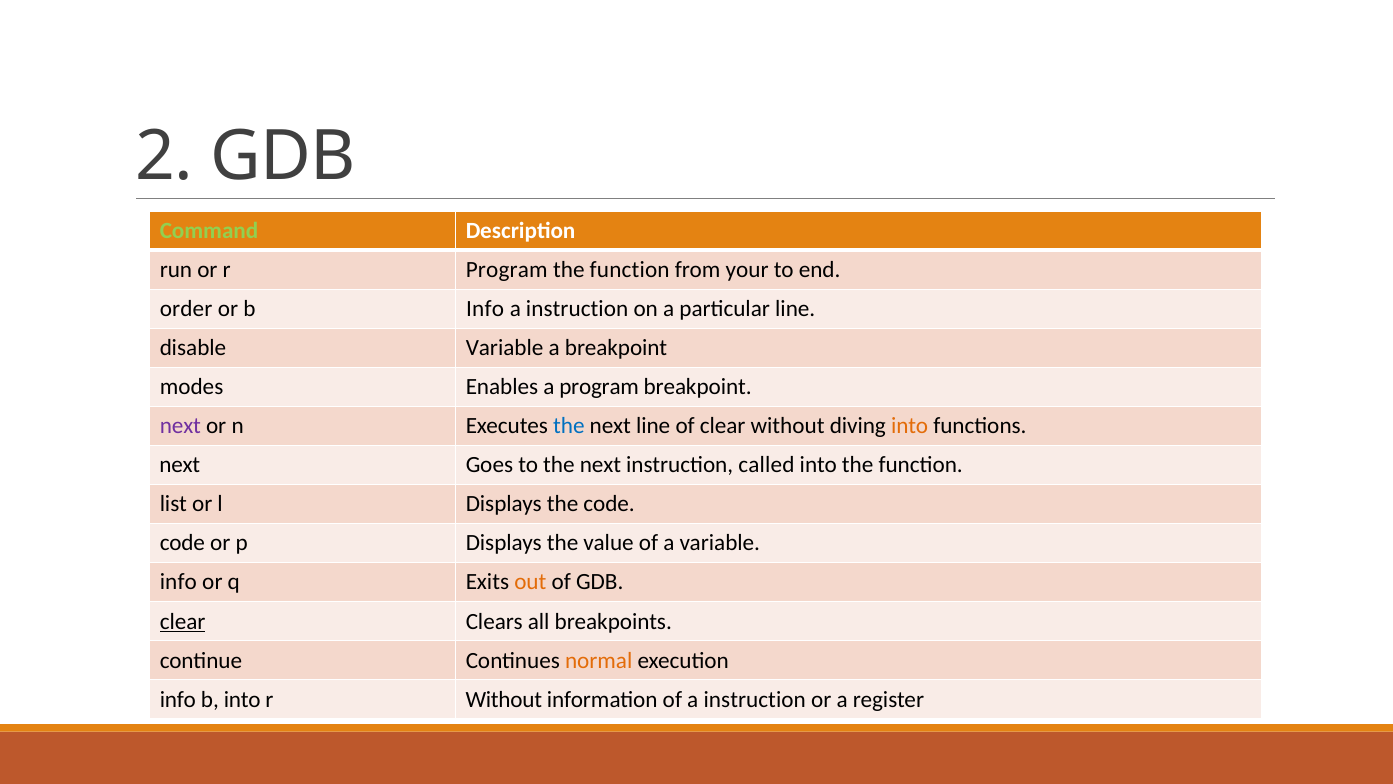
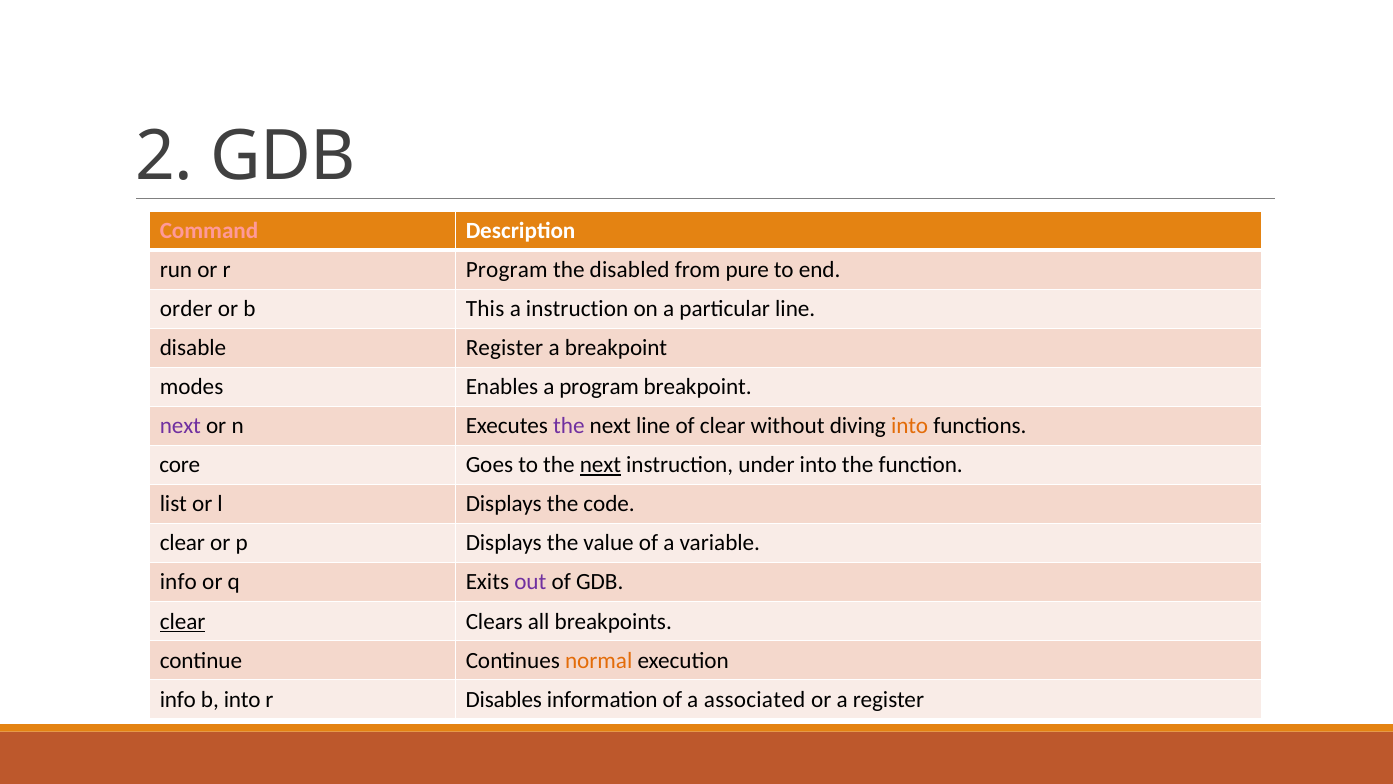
Command colour: light green -> pink (209, 231)
function: function -> disabled (630, 270)
your: your -> pure (747, 270)
b Info: Info -> This (485, 309)
disable Variable: Variable -> Register (504, 348)
the colour: blue -> purple (569, 426)
next: next -> core (180, 465)
next underline: none -> present (600, 465)
called: called -> under (766, 465)
code: code -> clear (182, 543)
out colour: orange -> purple (530, 582)
r Without: Without -> Disables (504, 699)
of a instruction: instruction -> associated (755, 699)
